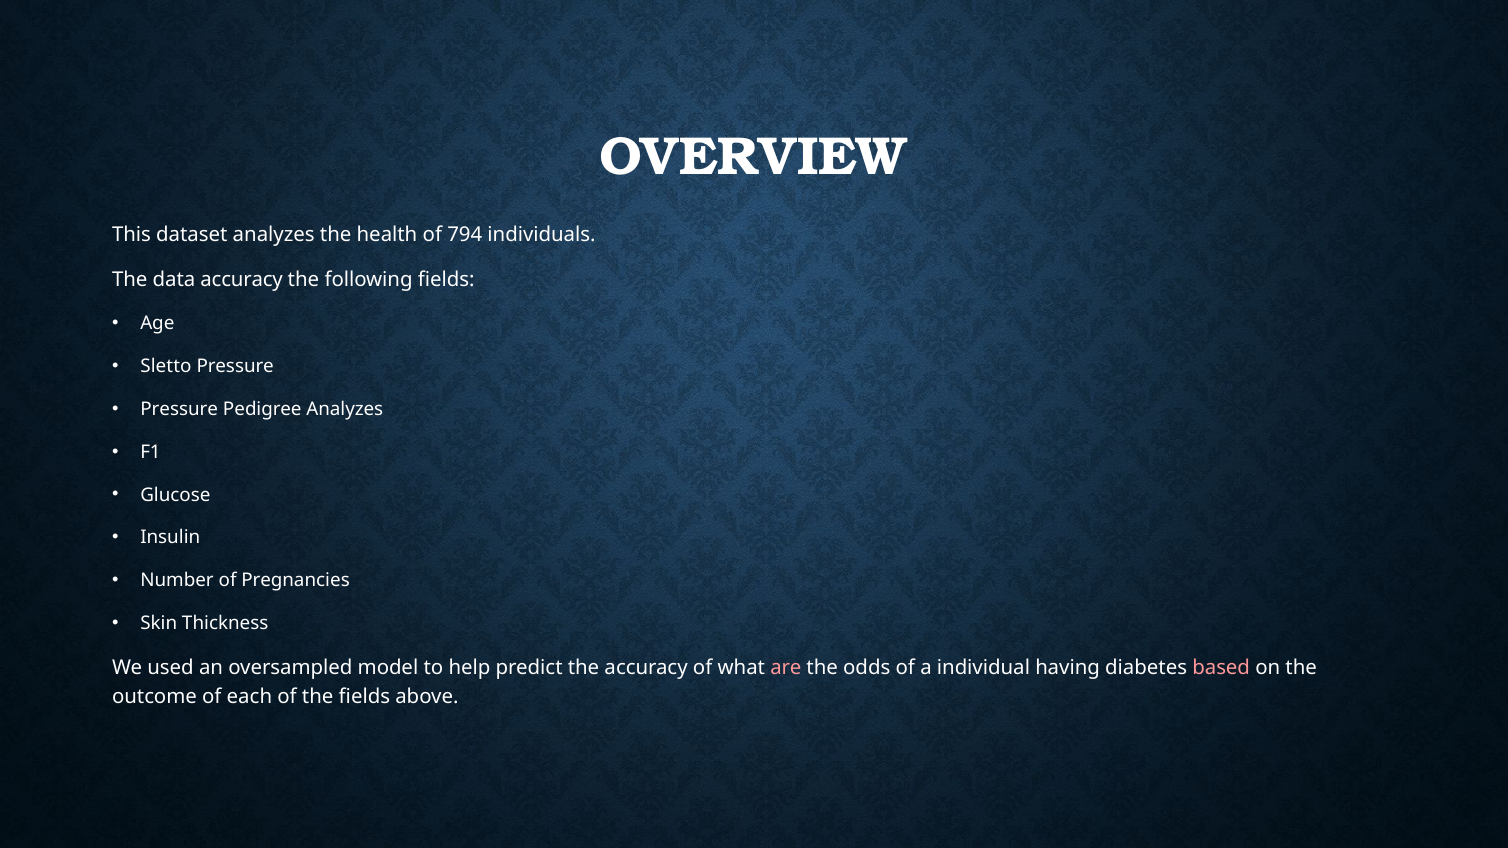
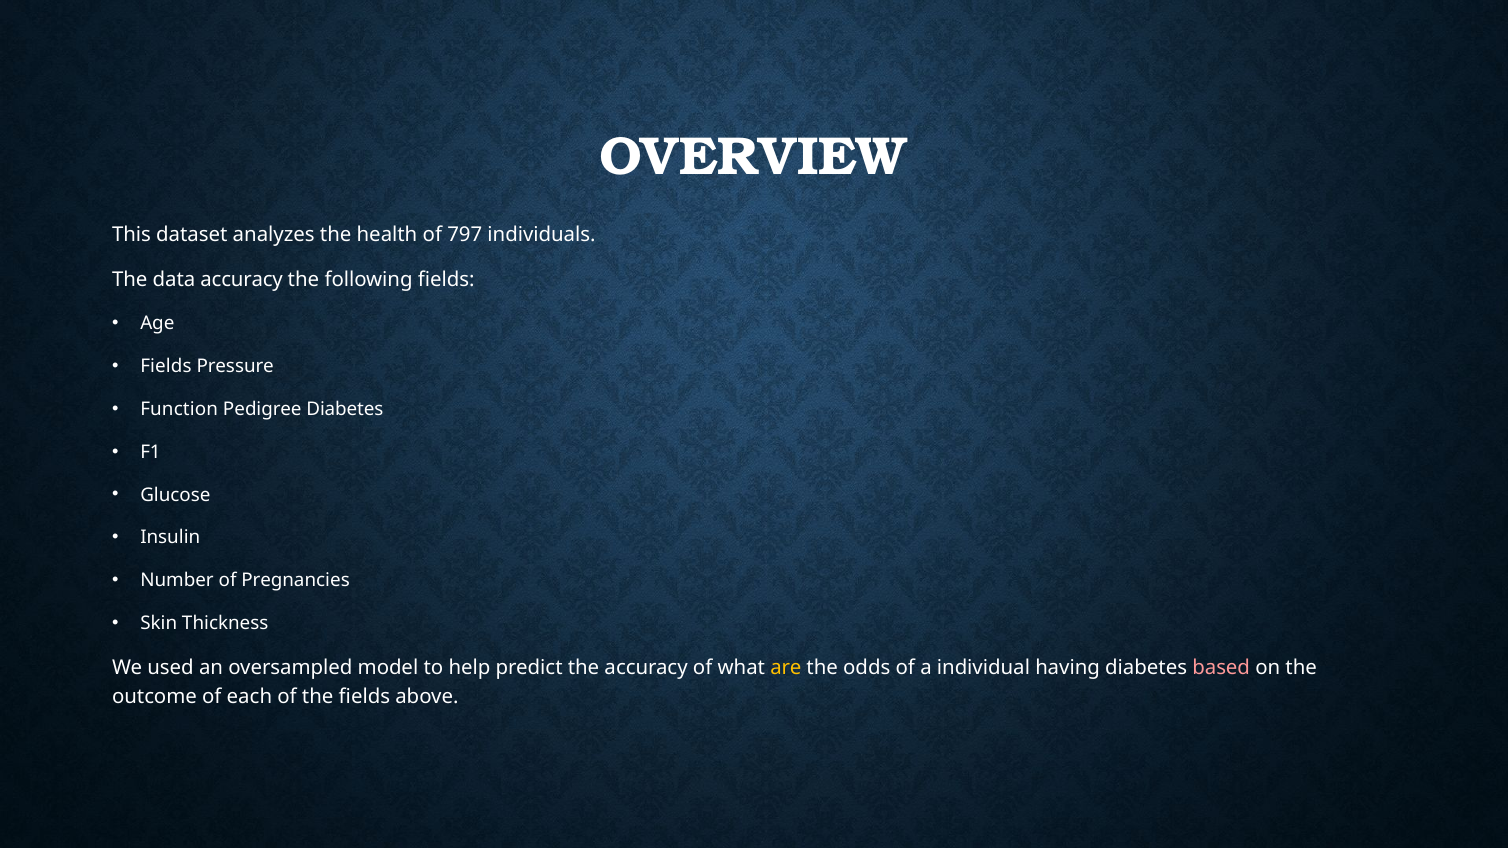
794: 794 -> 797 (465, 235)
Sletto: Sletto -> Fields (166, 367)
Pressure: Pressure -> Function (179, 409)
Pedigree Analyzes: Analyzes -> Diabetes (345, 409)
are colour: pink -> yellow (786, 668)
